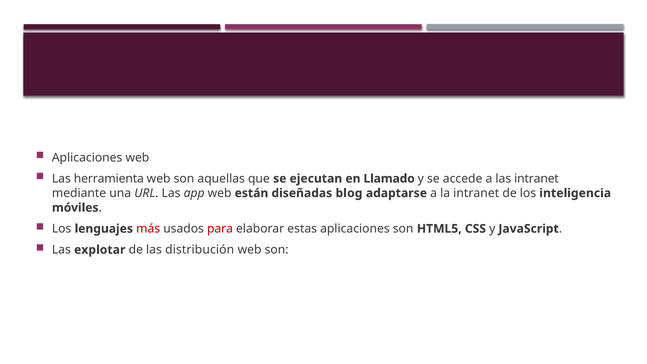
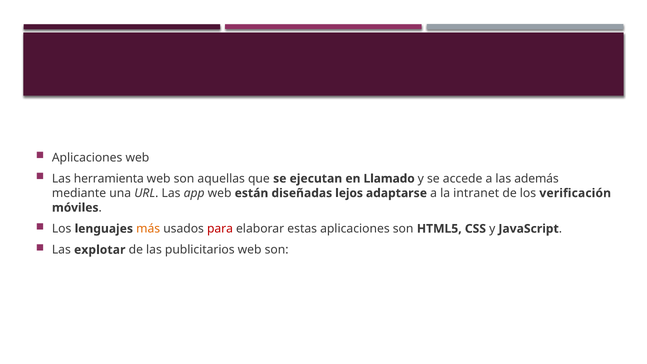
las intranet: intranet -> además (537, 179)
blog: blog -> lejos (349, 193)
inteligencia: inteligencia -> verificación (575, 193)
más colour: red -> orange (148, 229)
distribución: distribución -> publicitarios (200, 250)
